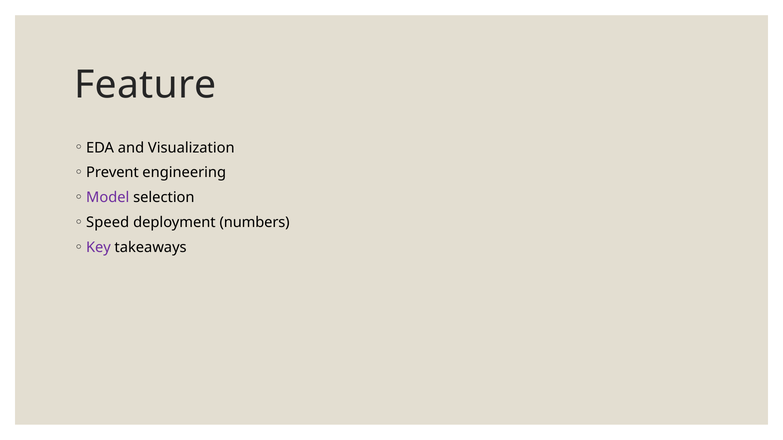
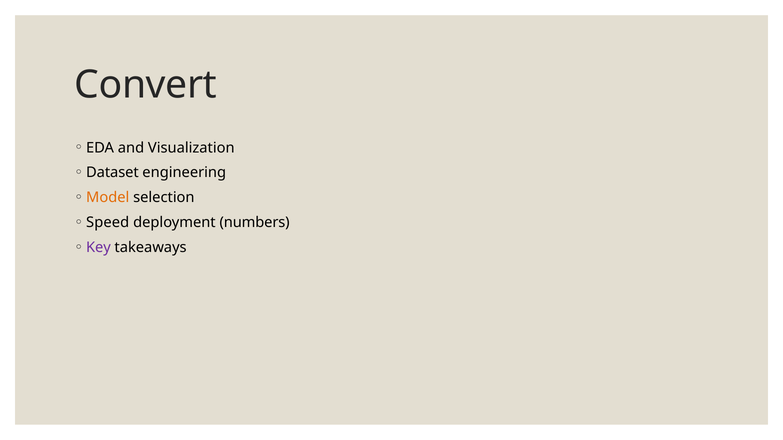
Feature: Feature -> Convert (146, 85)
Prevent: Prevent -> Dataset (112, 173)
Model colour: purple -> orange (108, 198)
